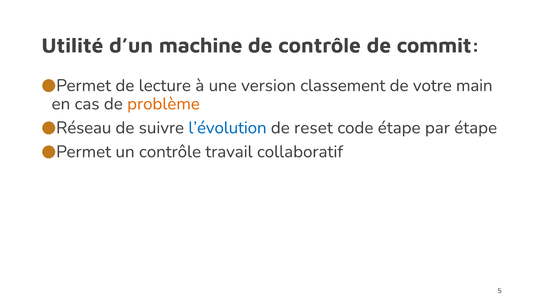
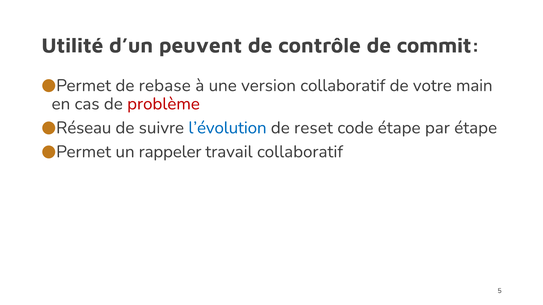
machine: machine -> peuvent (201, 46)
lecture: lecture -> rebase (165, 86)
version classement: classement -> collaboratif (343, 86)
problème colour: orange -> red (163, 104)
un contrôle: contrôle -> rappeler (170, 152)
